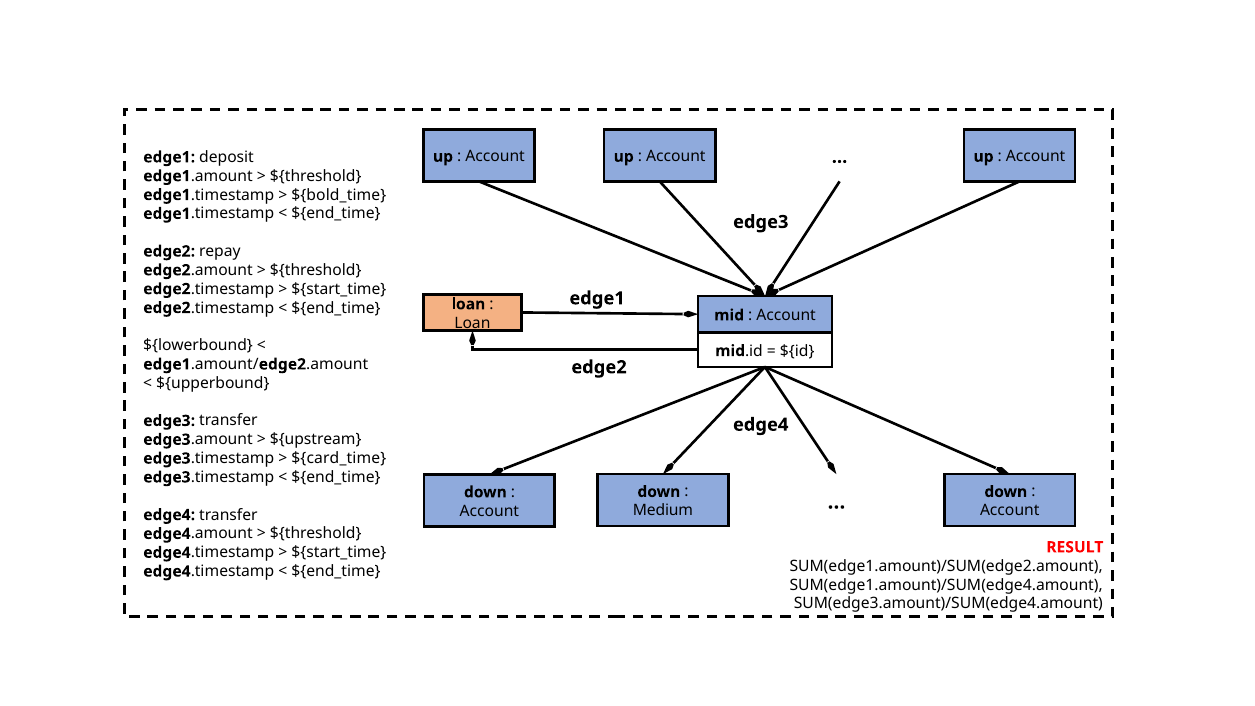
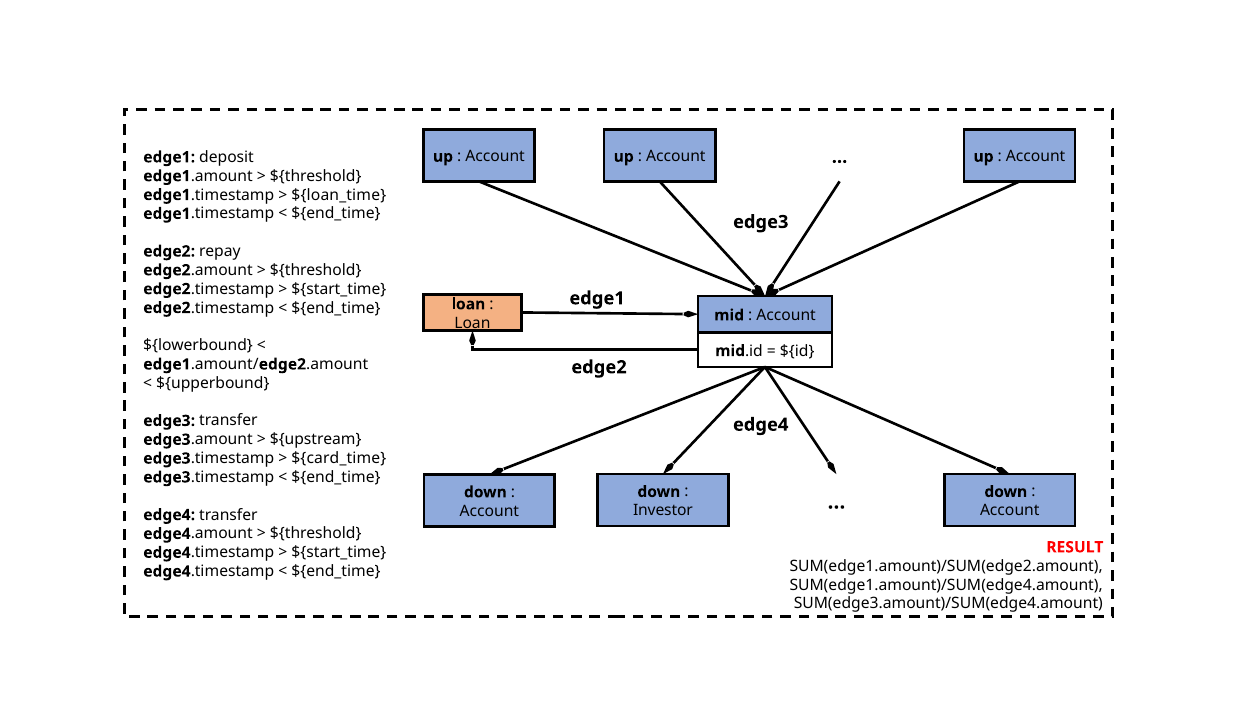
${bold_time: ${bold_time -> ${loan_time (339, 195)
Medium: Medium -> Investor (663, 511)
